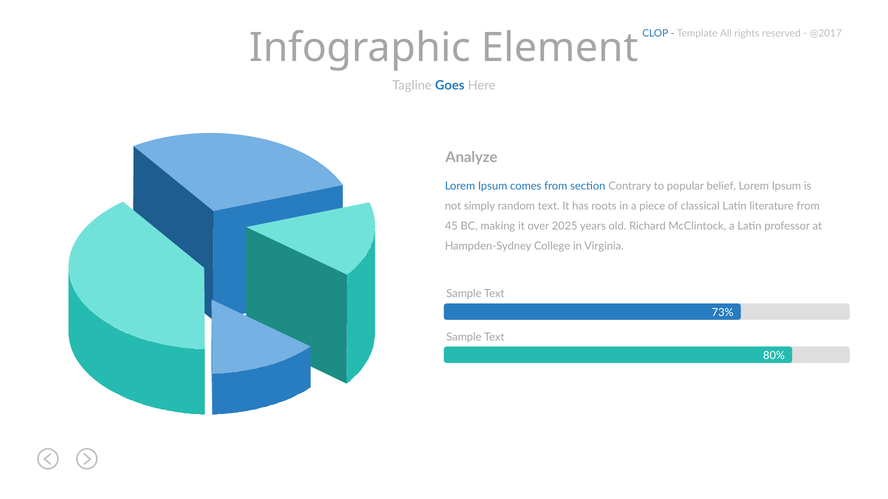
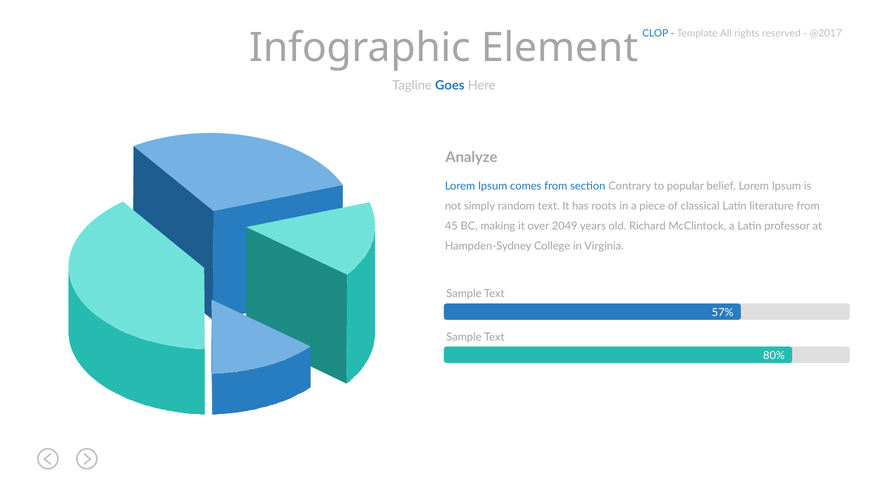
2025: 2025 -> 2049 (565, 226)
73%: 73% -> 57% (723, 313)
